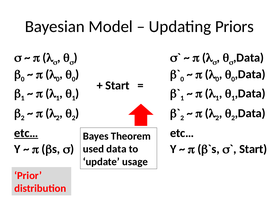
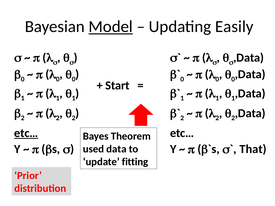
Model underline: none -> present (111, 27)
Priors: Priors -> Easily (234, 27)
Start: Start -> That (253, 149)
usage: usage -> fitting (135, 162)
